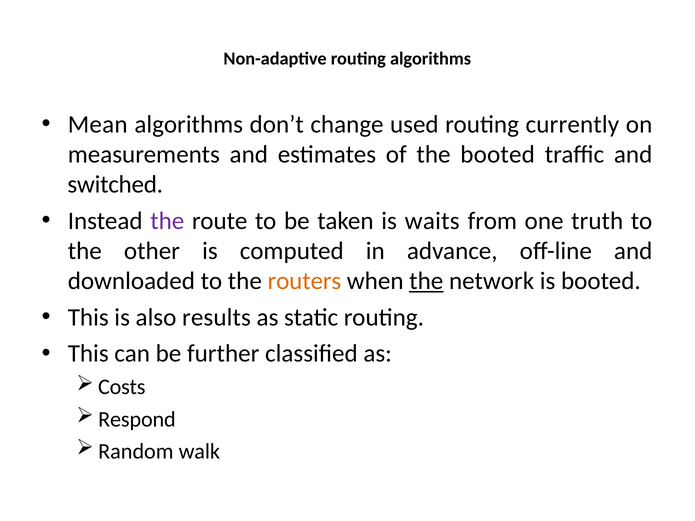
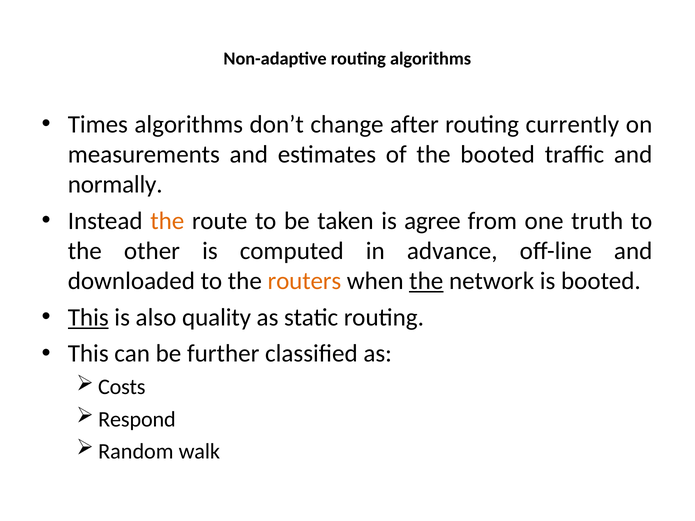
Mean: Mean -> Times (98, 125)
used: used -> after (414, 125)
switched: switched -> normally (115, 185)
the colour: purple -> orange (167, 221)
waits: waits -> agree (432, 221)
This underline: none -> present (88, 317)
results: results -> quality (217, 317)
